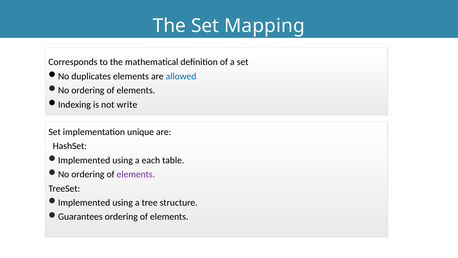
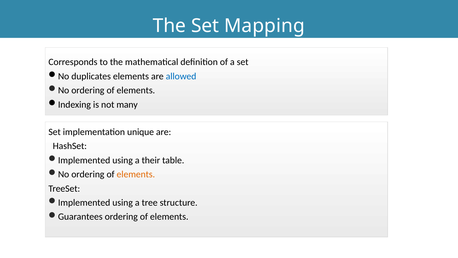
write: write -> many (127, 104)
each: each -> their (151, 160)
elements colour: purple -> orange (136, 174)
